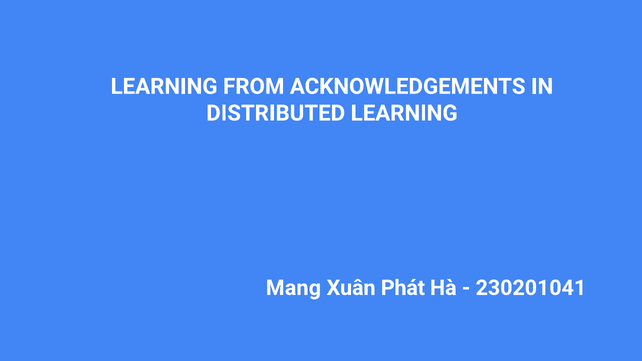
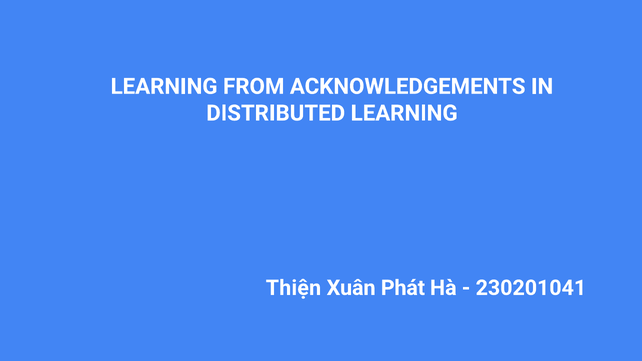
Mang: Mang -> Thiện (293, 288)
